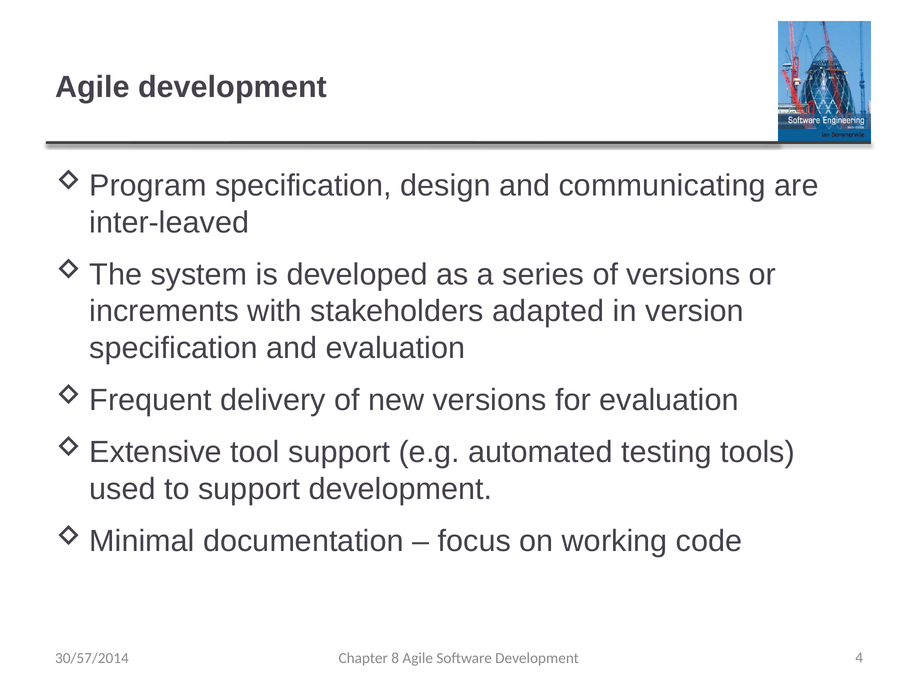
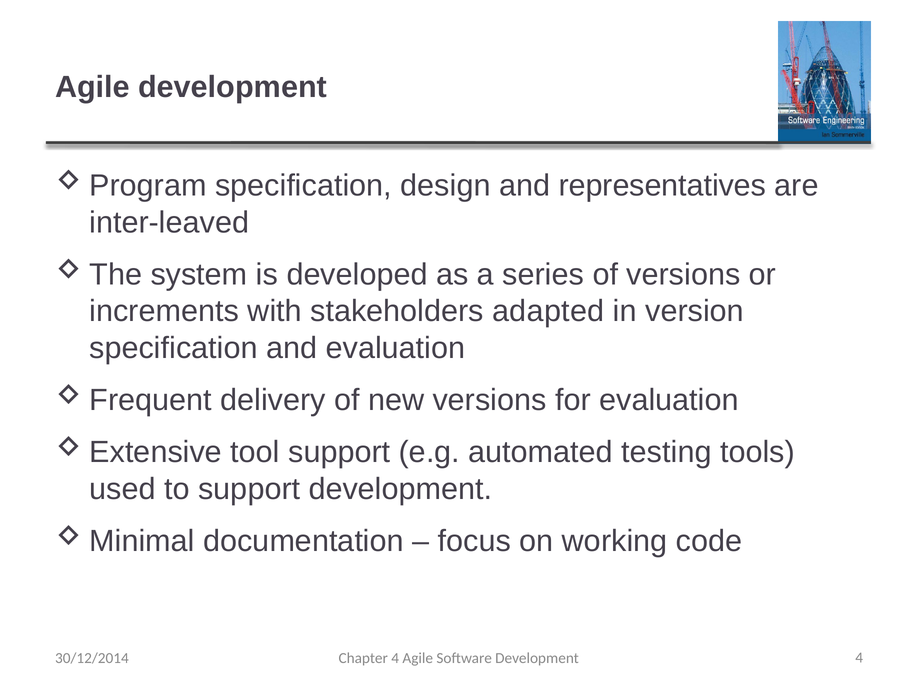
communicating: communicating -> representatives (662, 186)
30/57/2014: 30/57/2014 -> 30/12/2014 (92, 658)
Chapter 8: 8 -> 4 (395, 658)
